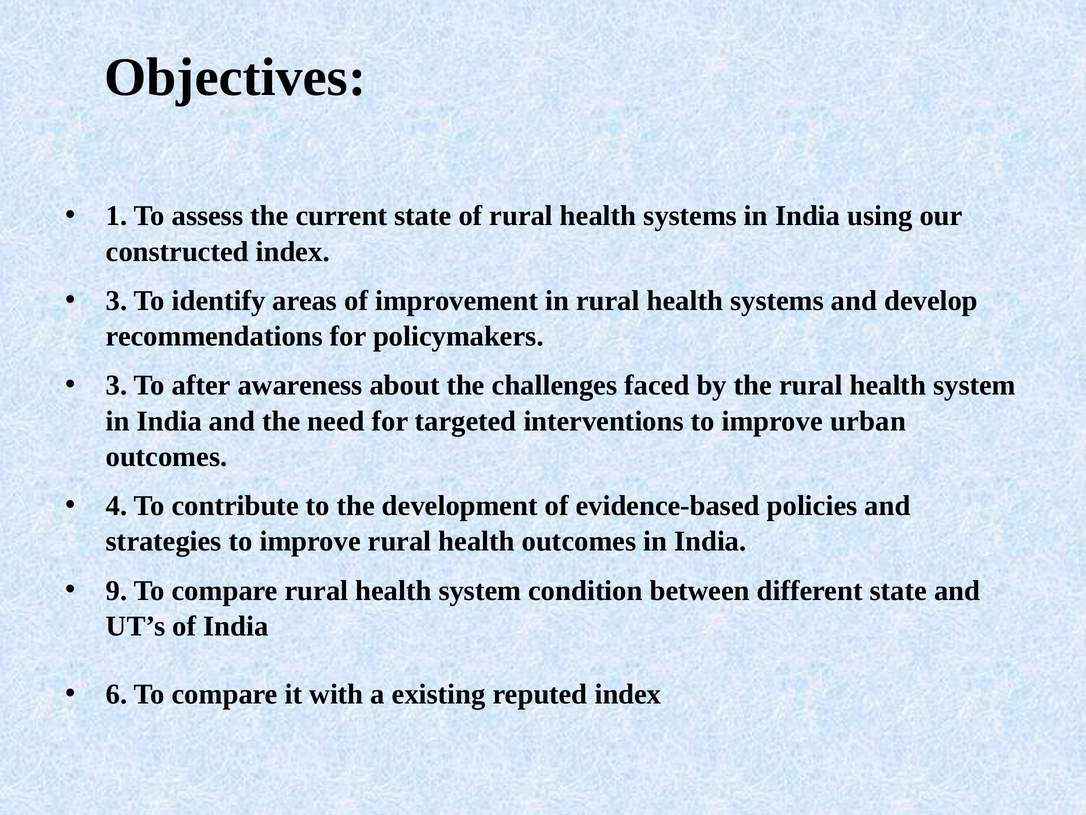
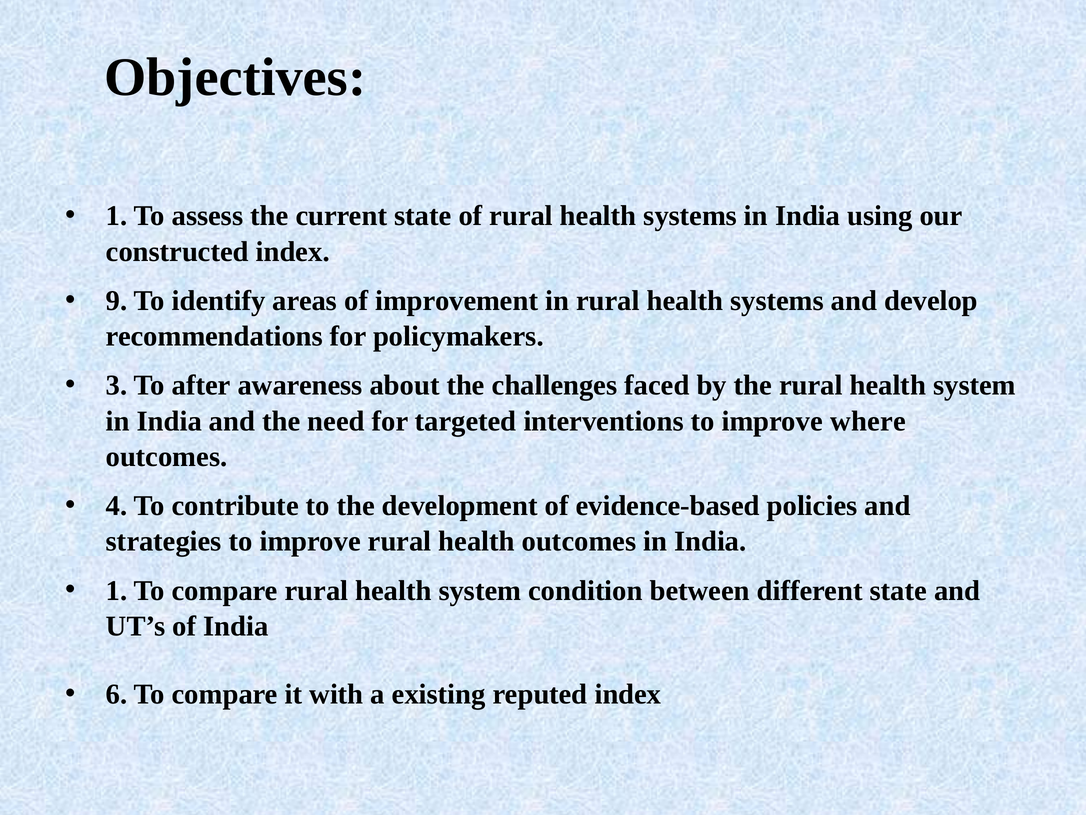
3: 3 -> 9 (117, 301)
urban: urban -> where (868, 421)
9: 9 -> 1 (117, 590)
